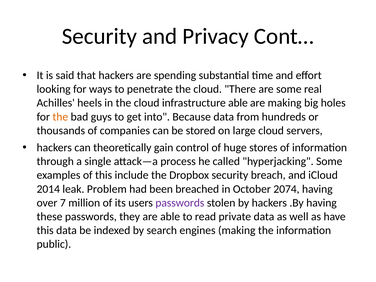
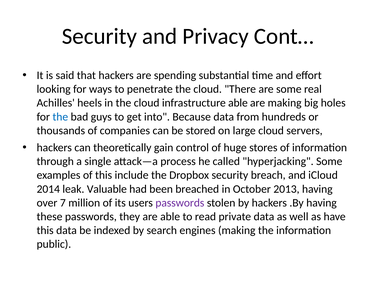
the colour: orange -> blue (60, 117)
Problem: Problem -> Valuable (107, 189)
2074: 2074 -> 2013 (286, 189)
